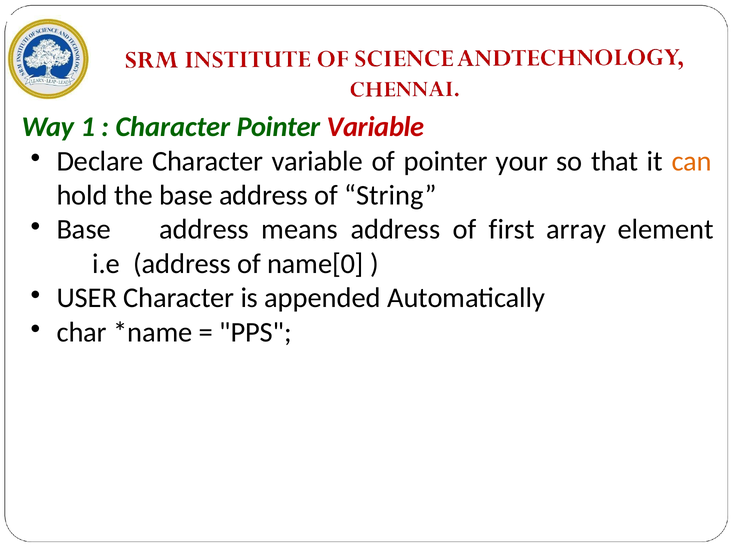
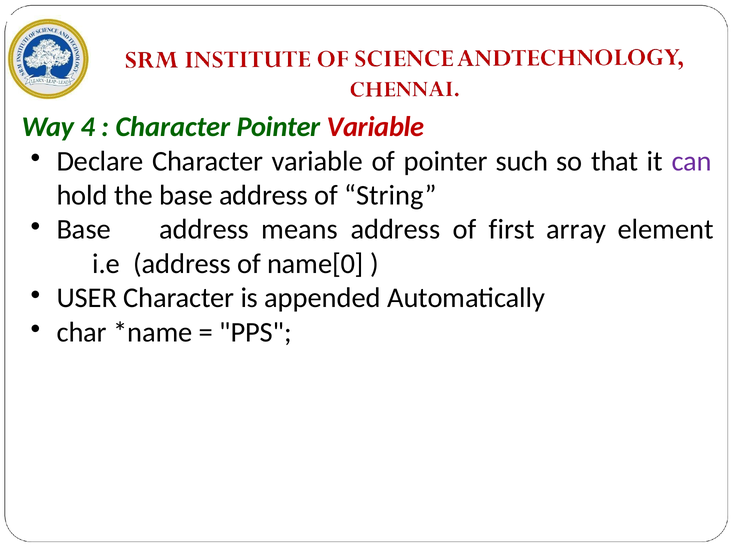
1: 1 -> 4 (88, 127)
your: your -> such (522, 161)
can colour: orange -> purple (692, 161)
